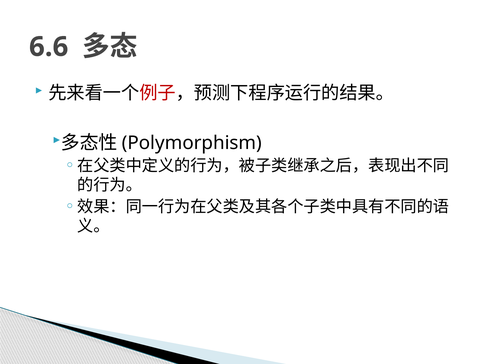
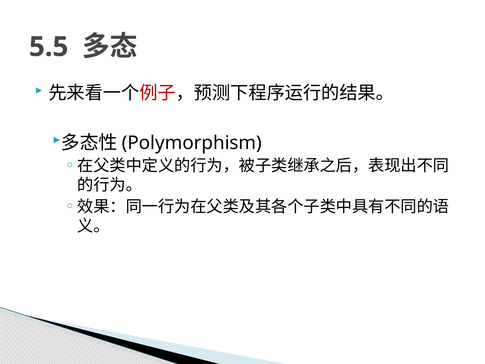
6.6: 6.6 -> 5.5 (49, 47)
